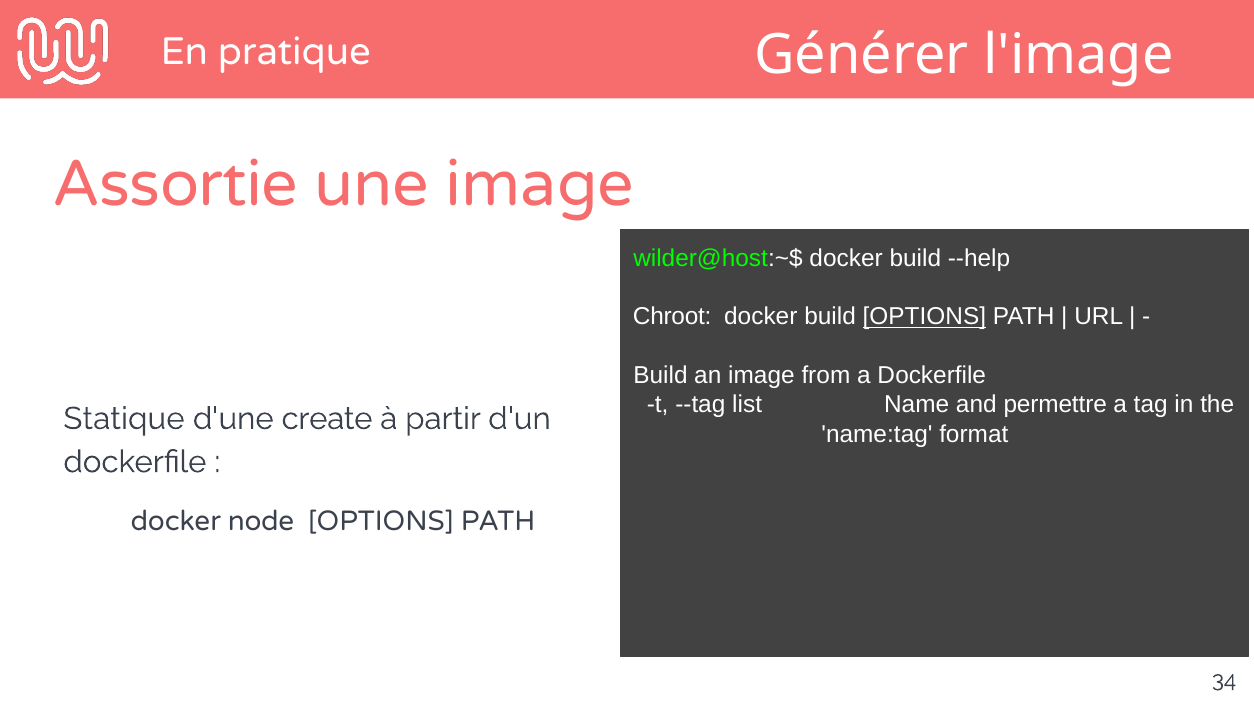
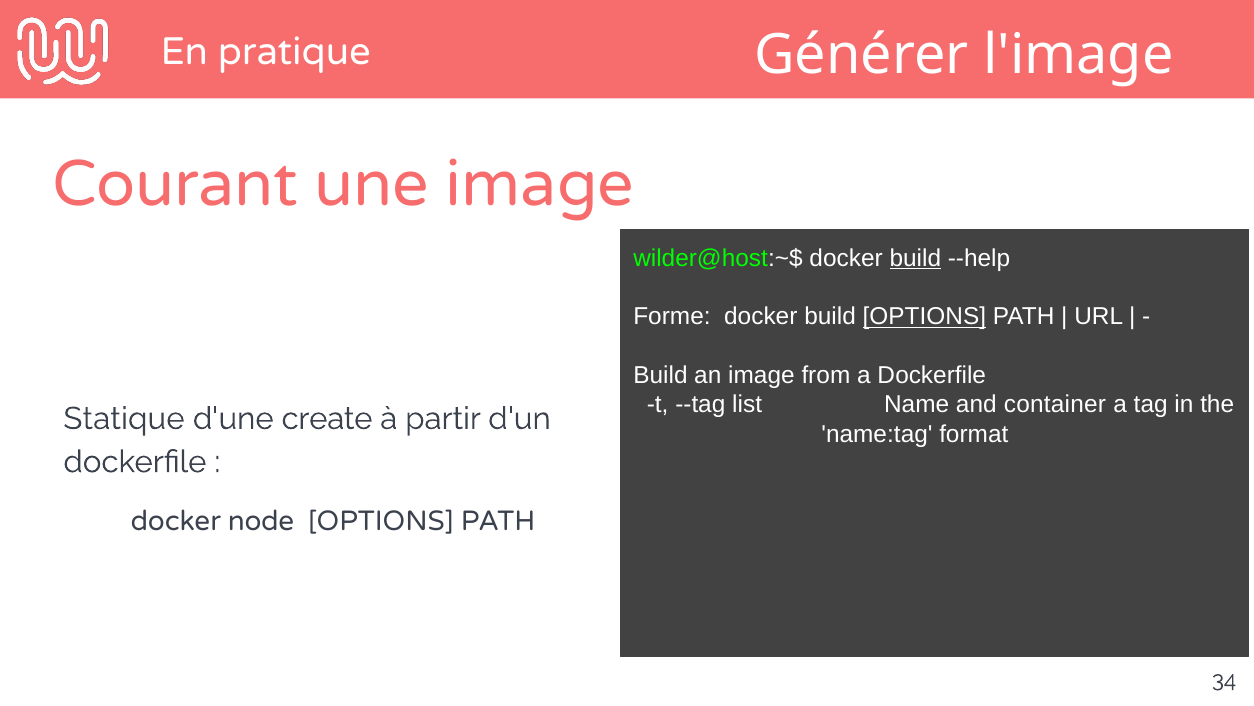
Assortie: Assortie -> Courant (175, 184)
build underline: none -> present (915, 258)
Chroot: Chroot -> Forme (672, 317)
permettre: permettre -> container (1055, 404)
